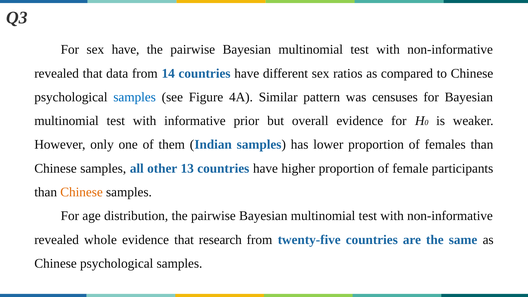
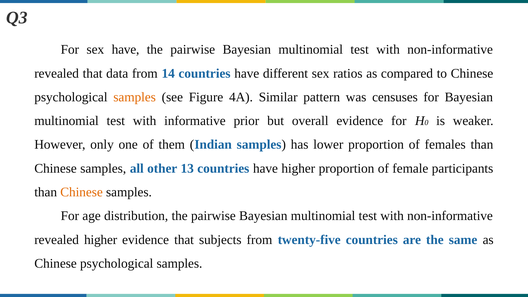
samples colour: blue -> orange (135, 97)
revealed whole: whole -> higher (101, 240)
research: research -> subjects (220, 240)
